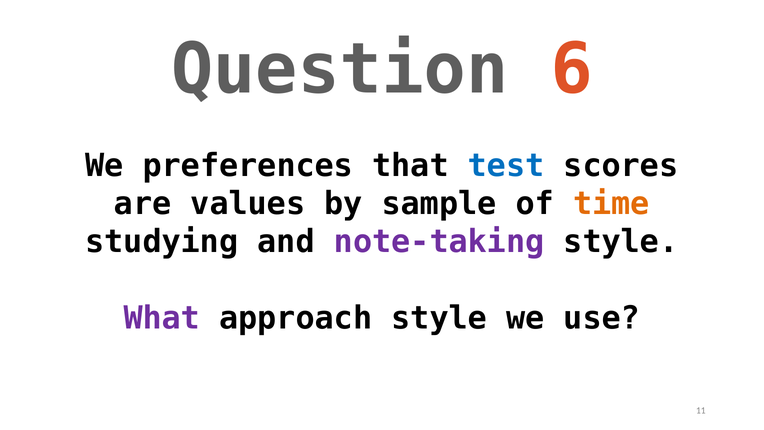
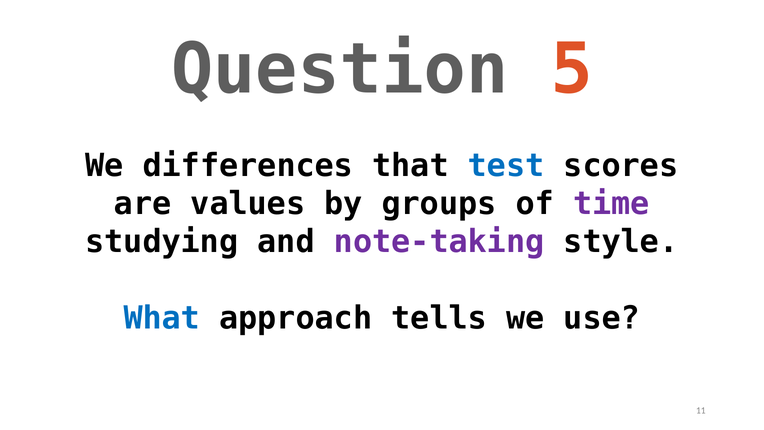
6: 6 -> 5 (572, 69)
preferences: preferences -> differences (248, 165)
sample: sample -> groups (439, 204)
time colour: orange -> purple (611, 204)
What colour: purple -> blue (162, 318)
approach style: style -> tells (439, 318)
